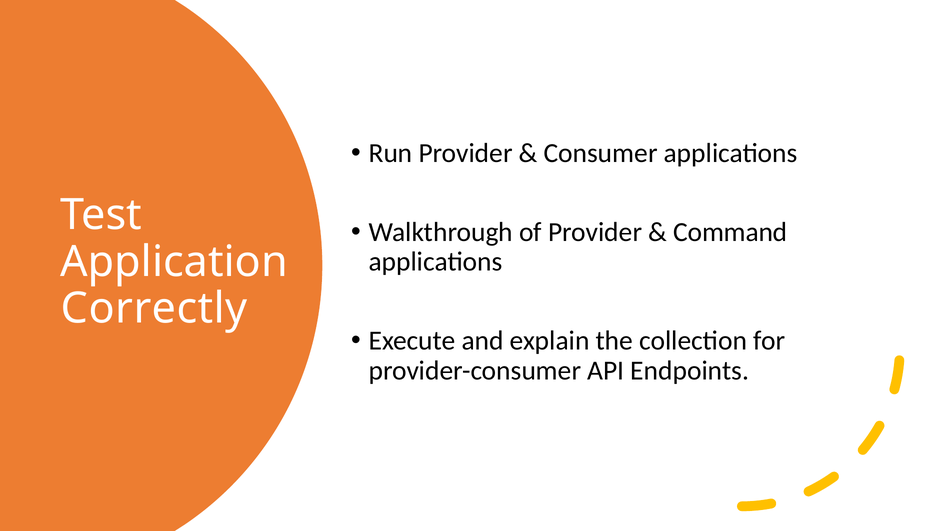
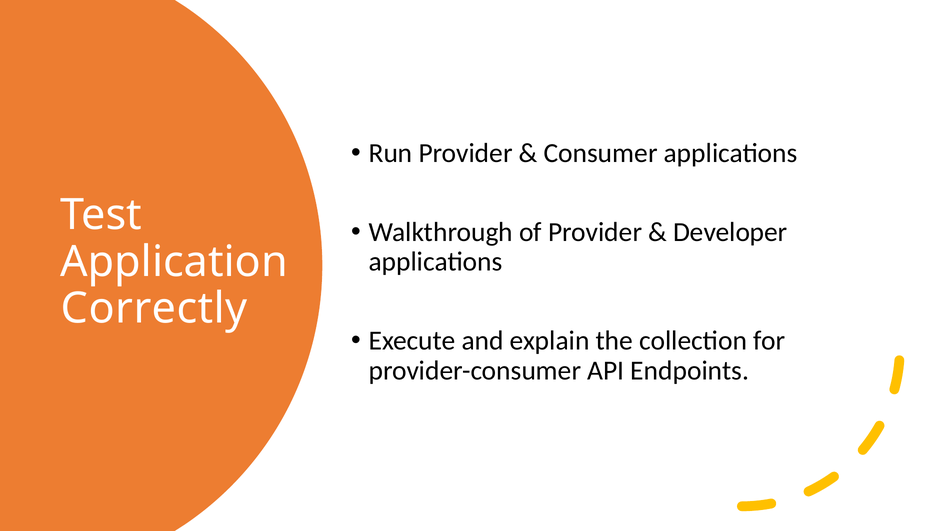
Command: Command -> Developer (730, 232)
